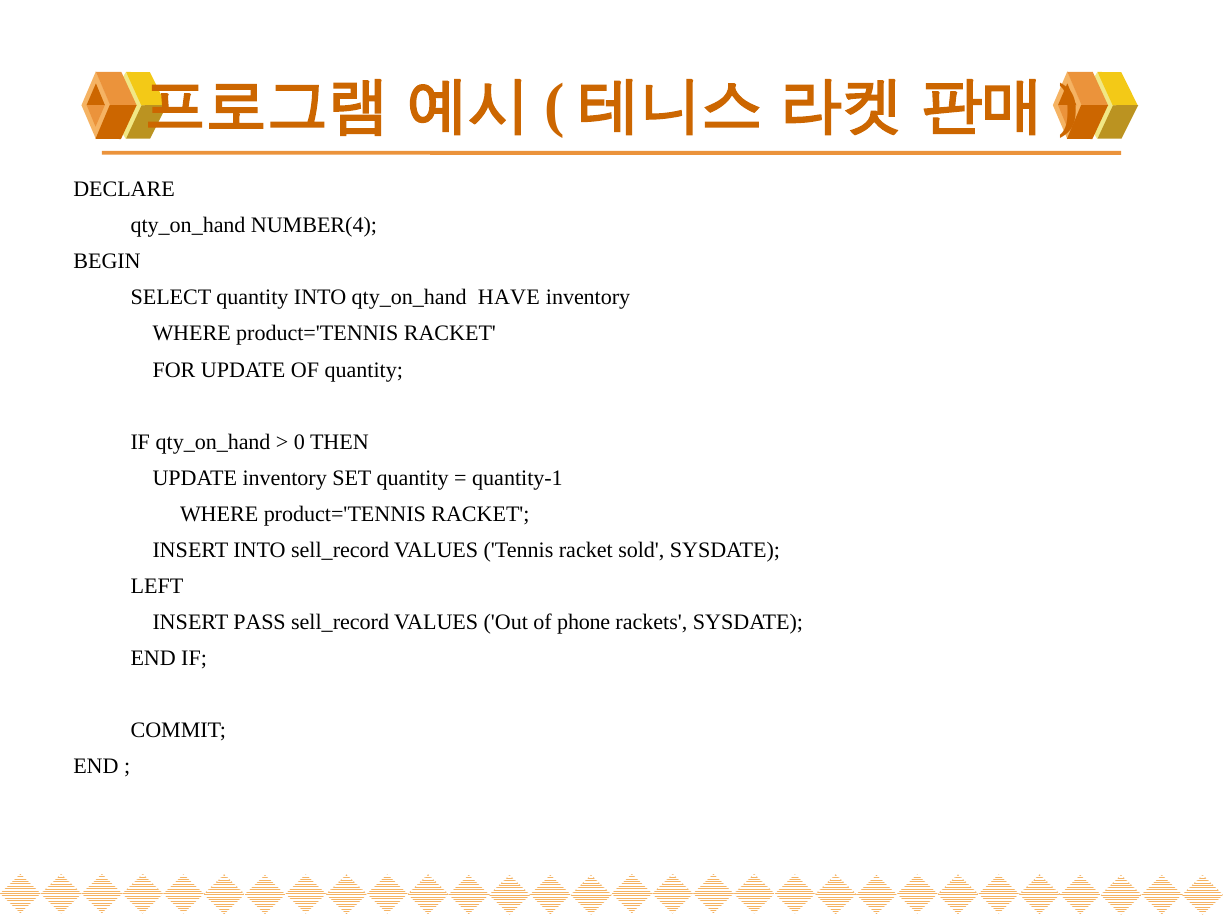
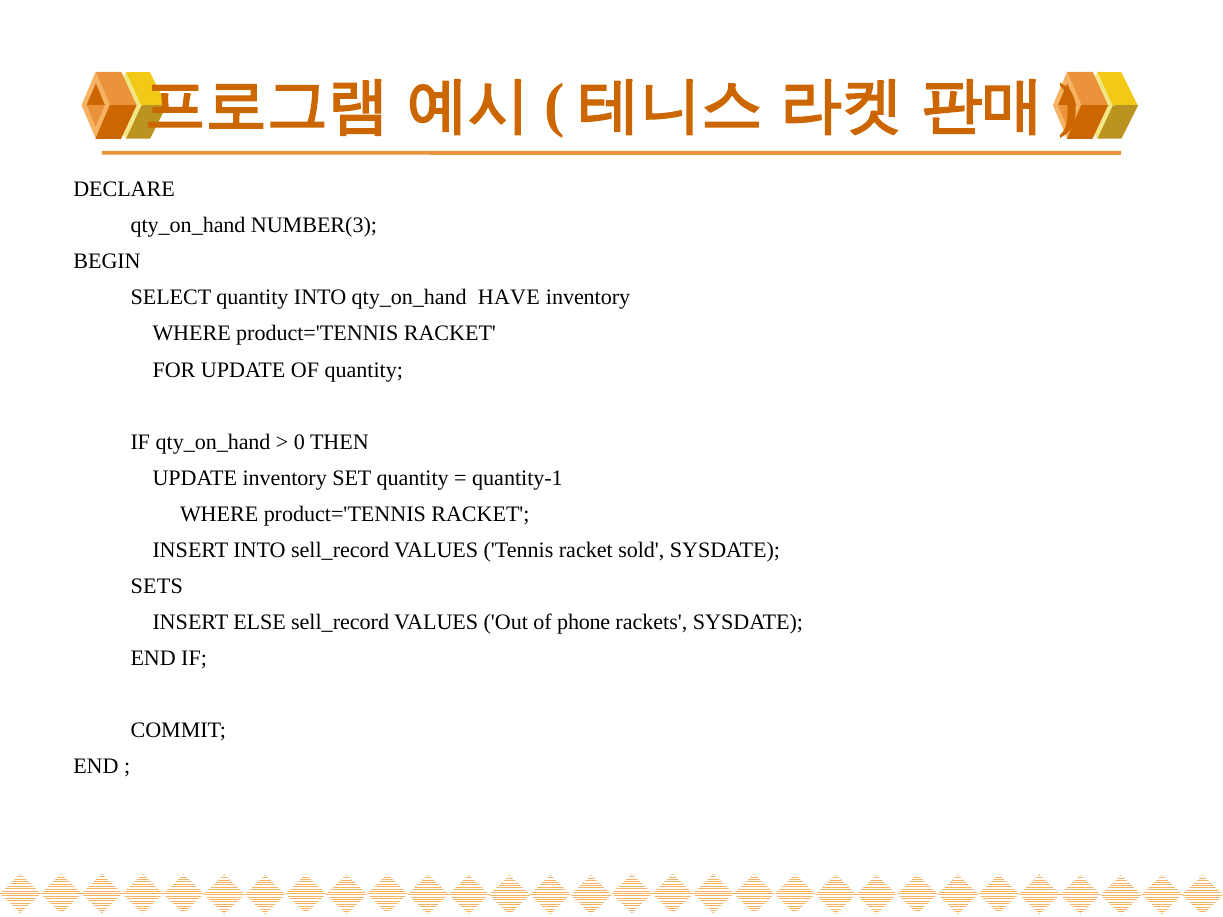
NUMBER(4: NUMBER(4 -> NUMBER(3 (314, 226)
LEFT: LEFT -> SETS (157, 586)
PASS: PASS -> ELSE (260, 622)
